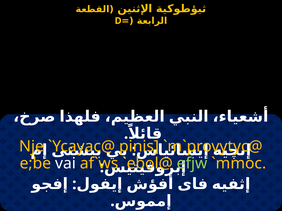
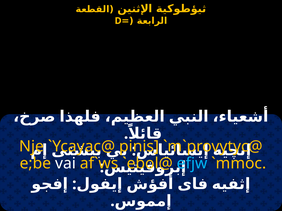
efjw colour: light green -> light blue (192, 164)
